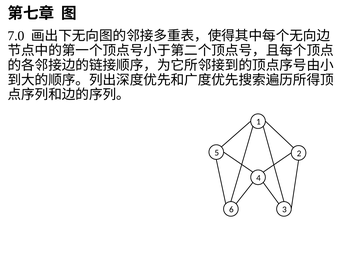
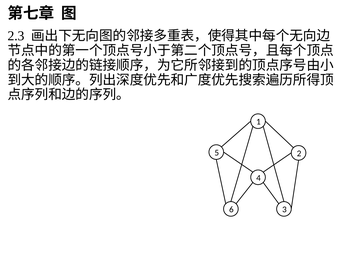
7.0: 7.0 -> 2.3 (16, 36)
